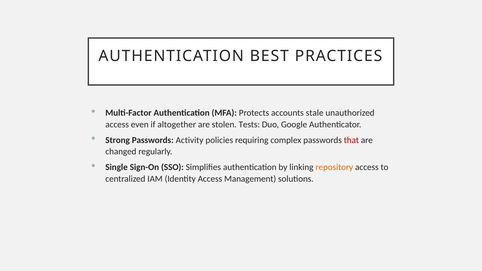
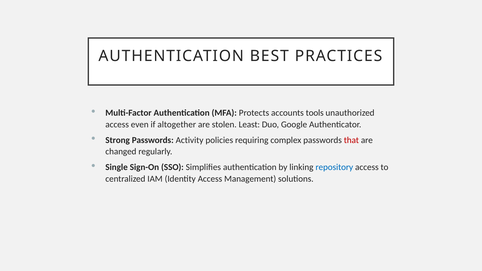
stale: stale -> tools (315, 113)
Tests: Tests -> Least (249, 125)
repository colour: orange -> blue (334, 167)
